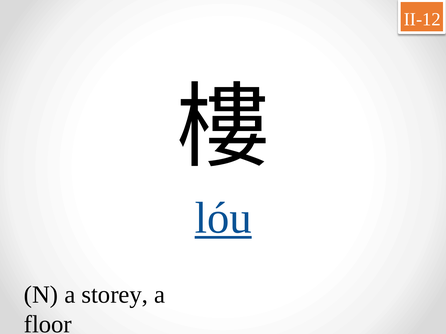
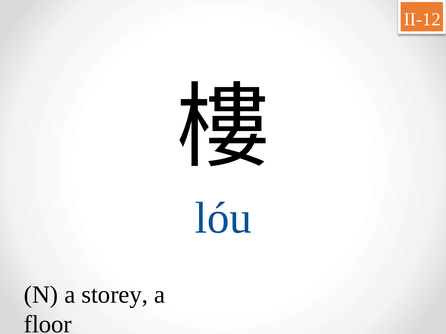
lóu underline: present -> none (223, 219)
